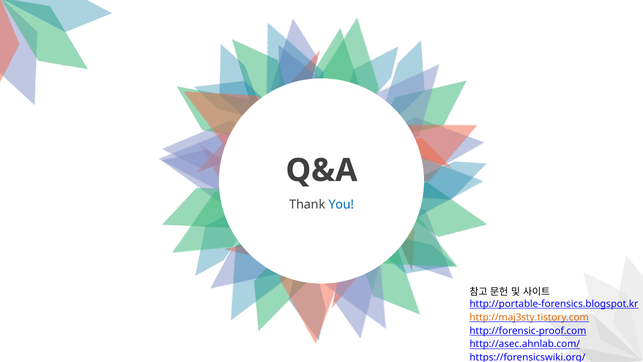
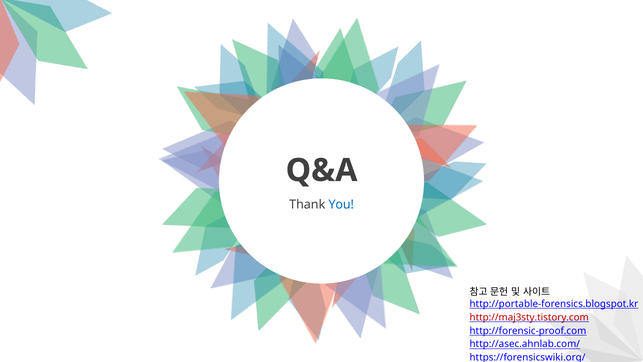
http://maj3sty.tistory.com colour: orange -> red (529, 317)
